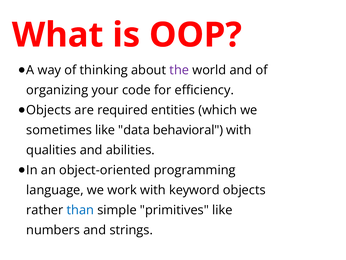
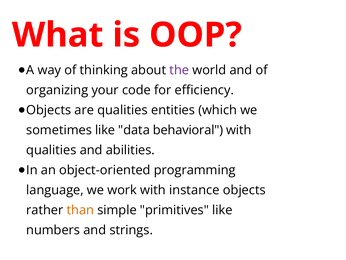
are required: required -> qualities (123, 110)
keyword: keyword -> instance (194, 190)
than colour: blue -> orange (80, 210)
